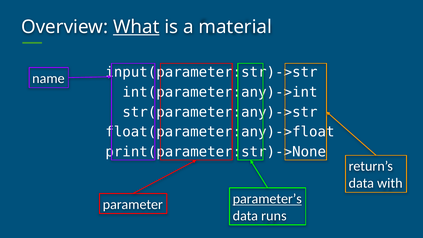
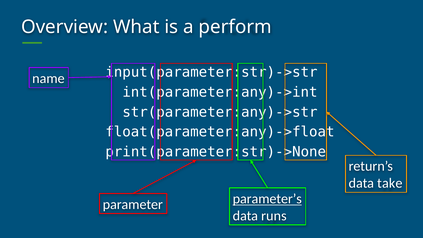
What underline: present -> none (136, 27)
material: material -> perform (235, 27)
with: with -> take (390, 183)
